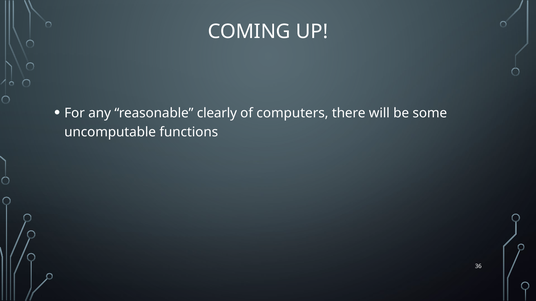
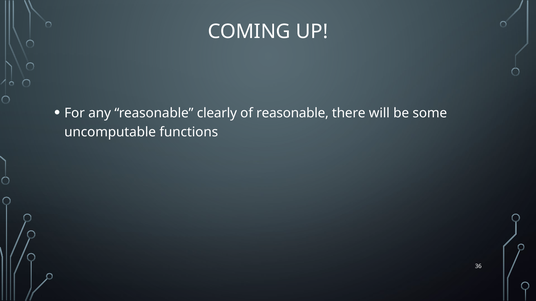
of computers: computers -> reasonable (293, 113)
